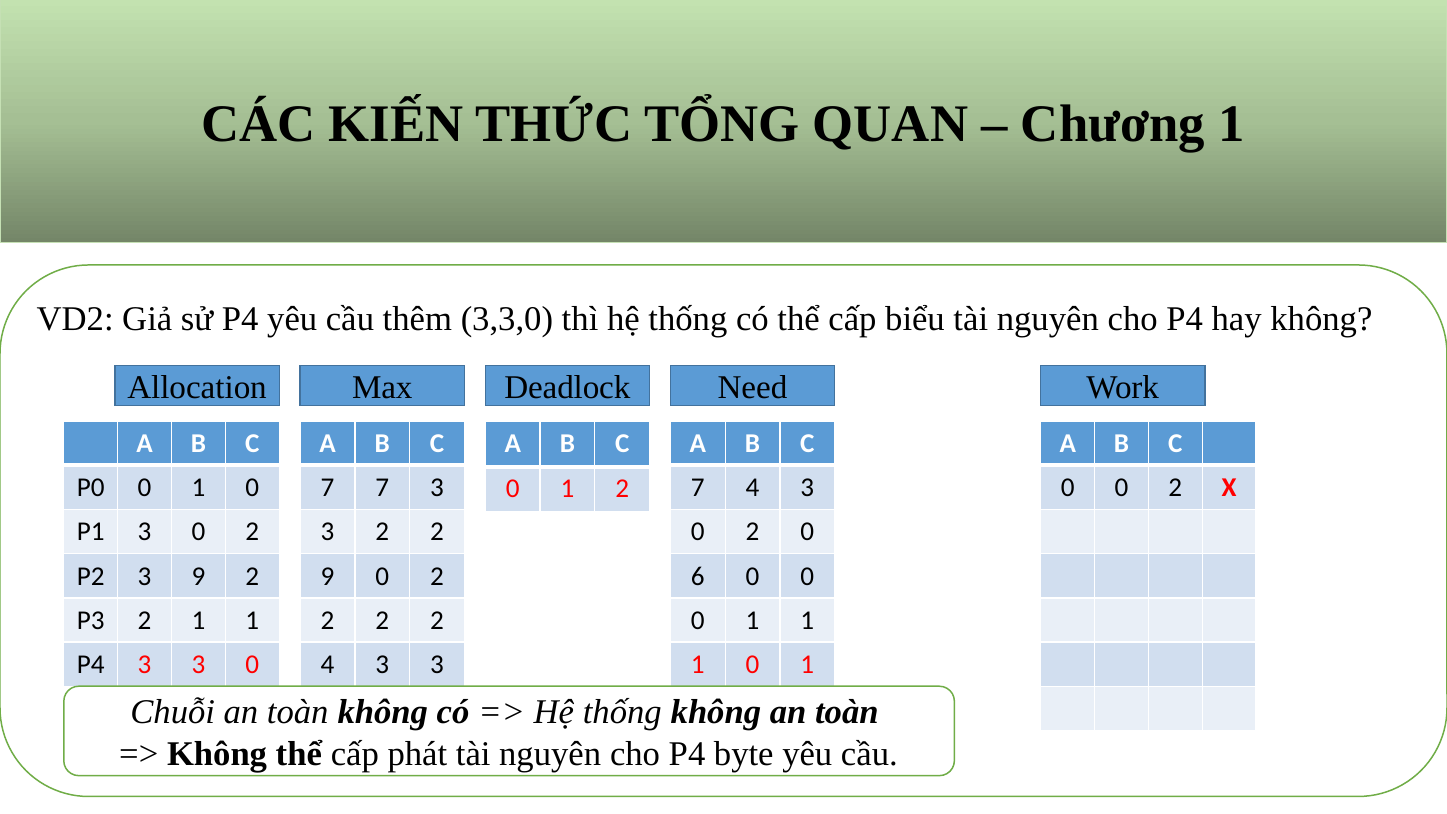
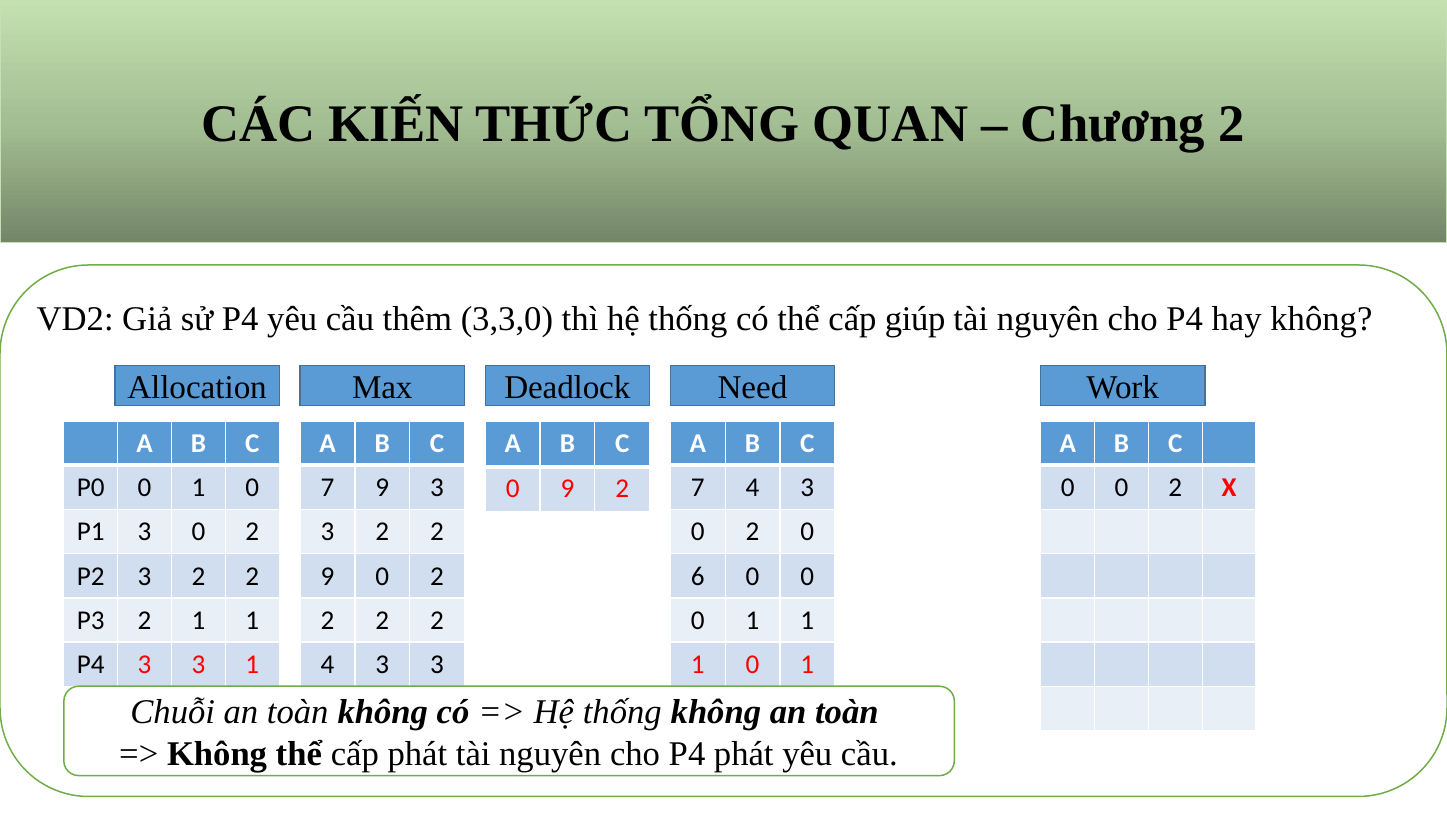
Chương 1: 1 -> 2 (1231, 124)
biểu: biểu -> giúp (915, 319)
7 7: 7 -> 9 (382, 488)
1: 1 -> 9 (567, 489)
P2 3 9: 9 -> 2 (198, 576)
3 3 0: 0 -> 1 (252, 664)
P4 byte: byte -> phát (744, 754)
